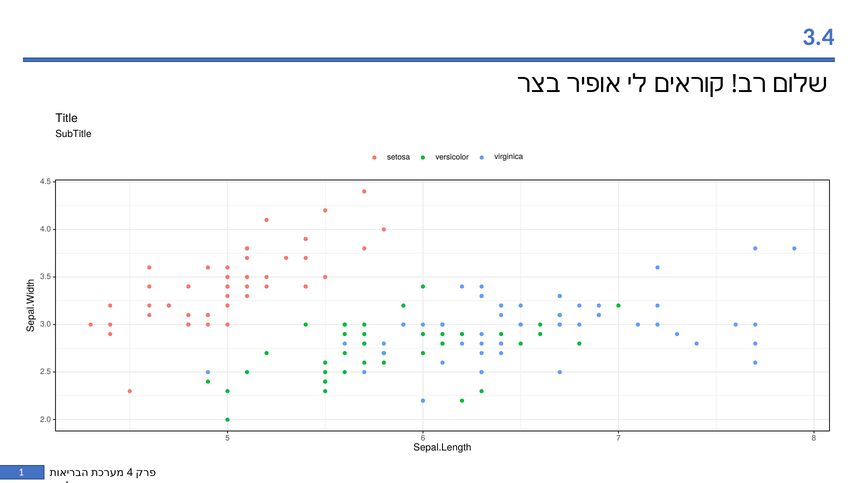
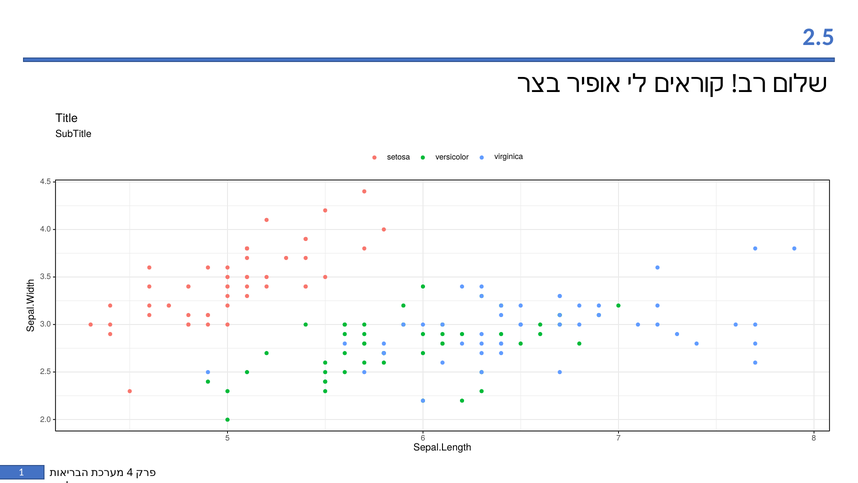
3.4: 3.4 -> 2.5 (818, 37)
